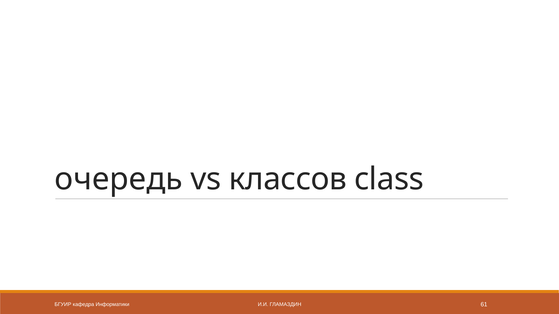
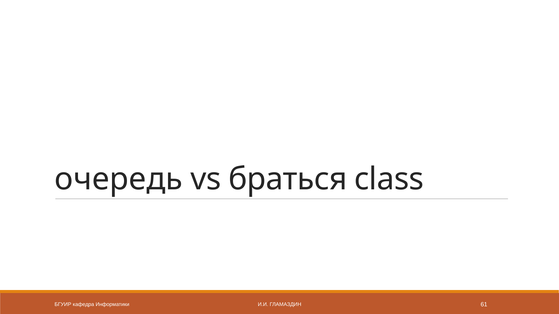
классов: классов -> браться (288, 179)
